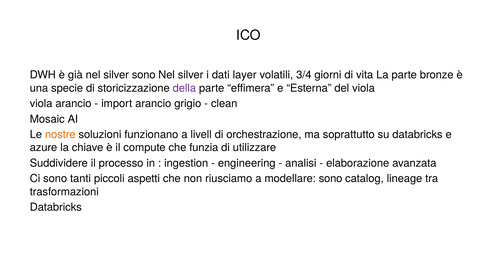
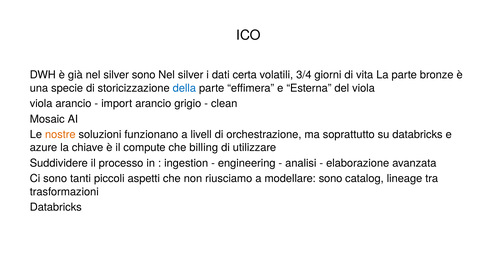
layer: layer -> certa (245, 75)
della colour: purple -> blue (184, 88)
funzia: funzia -> billing (204, 148)
